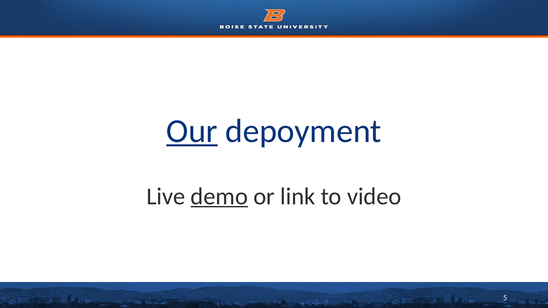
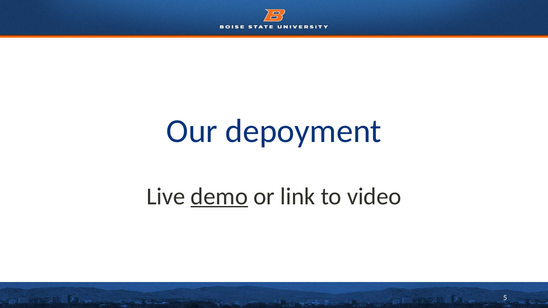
Our underline: present -> none (192, 131)
